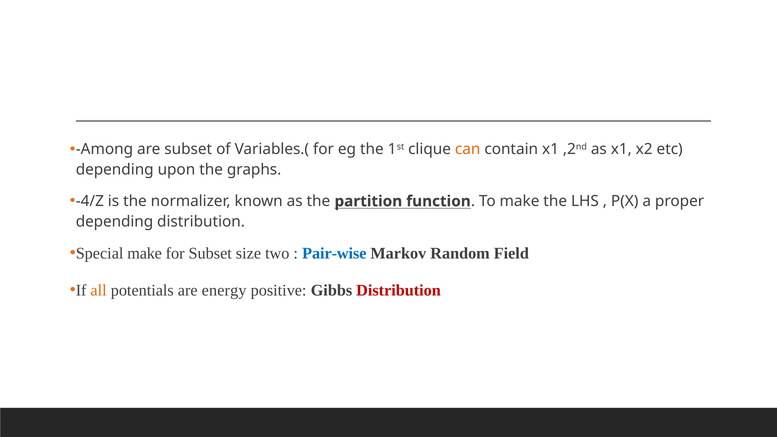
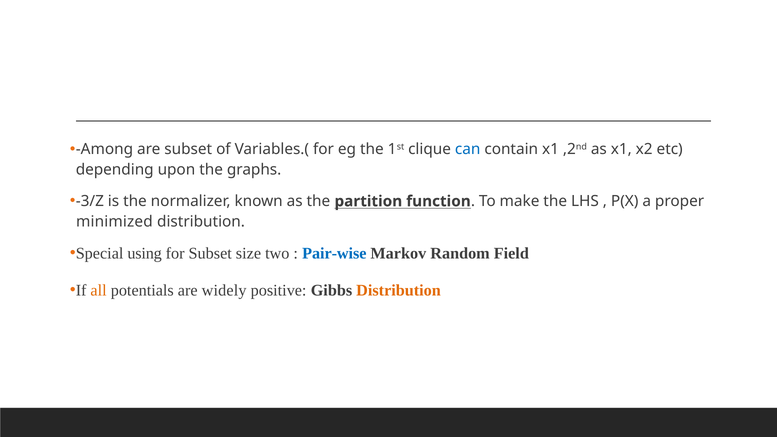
can colour: orange -> blue (468, 149)
-4/Z: -4/Z -> -3/Z (90, 201)
depending: depending -> minimized (114, 222)
Special make: make -> using (145, 253)
energy: energy -> widely (224, 290)
Distribution colour: red -> orange (399, 290)
